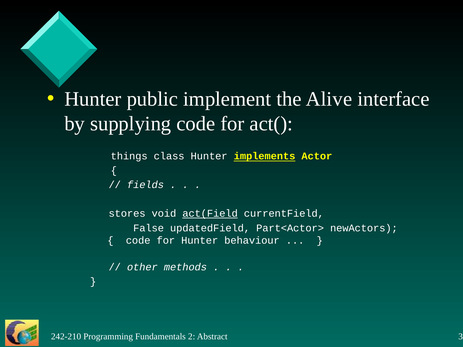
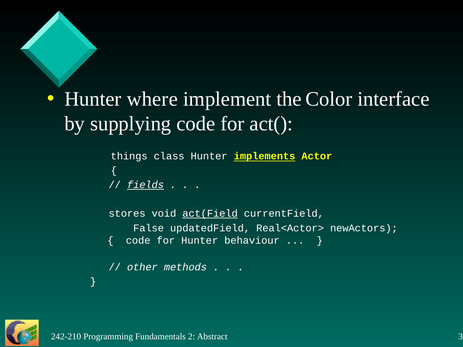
public: public -> where (152, 99)
Alive: Alive -> Color (329, 99)
fields underline: none -> present (145, 185)
Part<Actor>: Part<Actor> -> Real<Actor> (290, 228)
